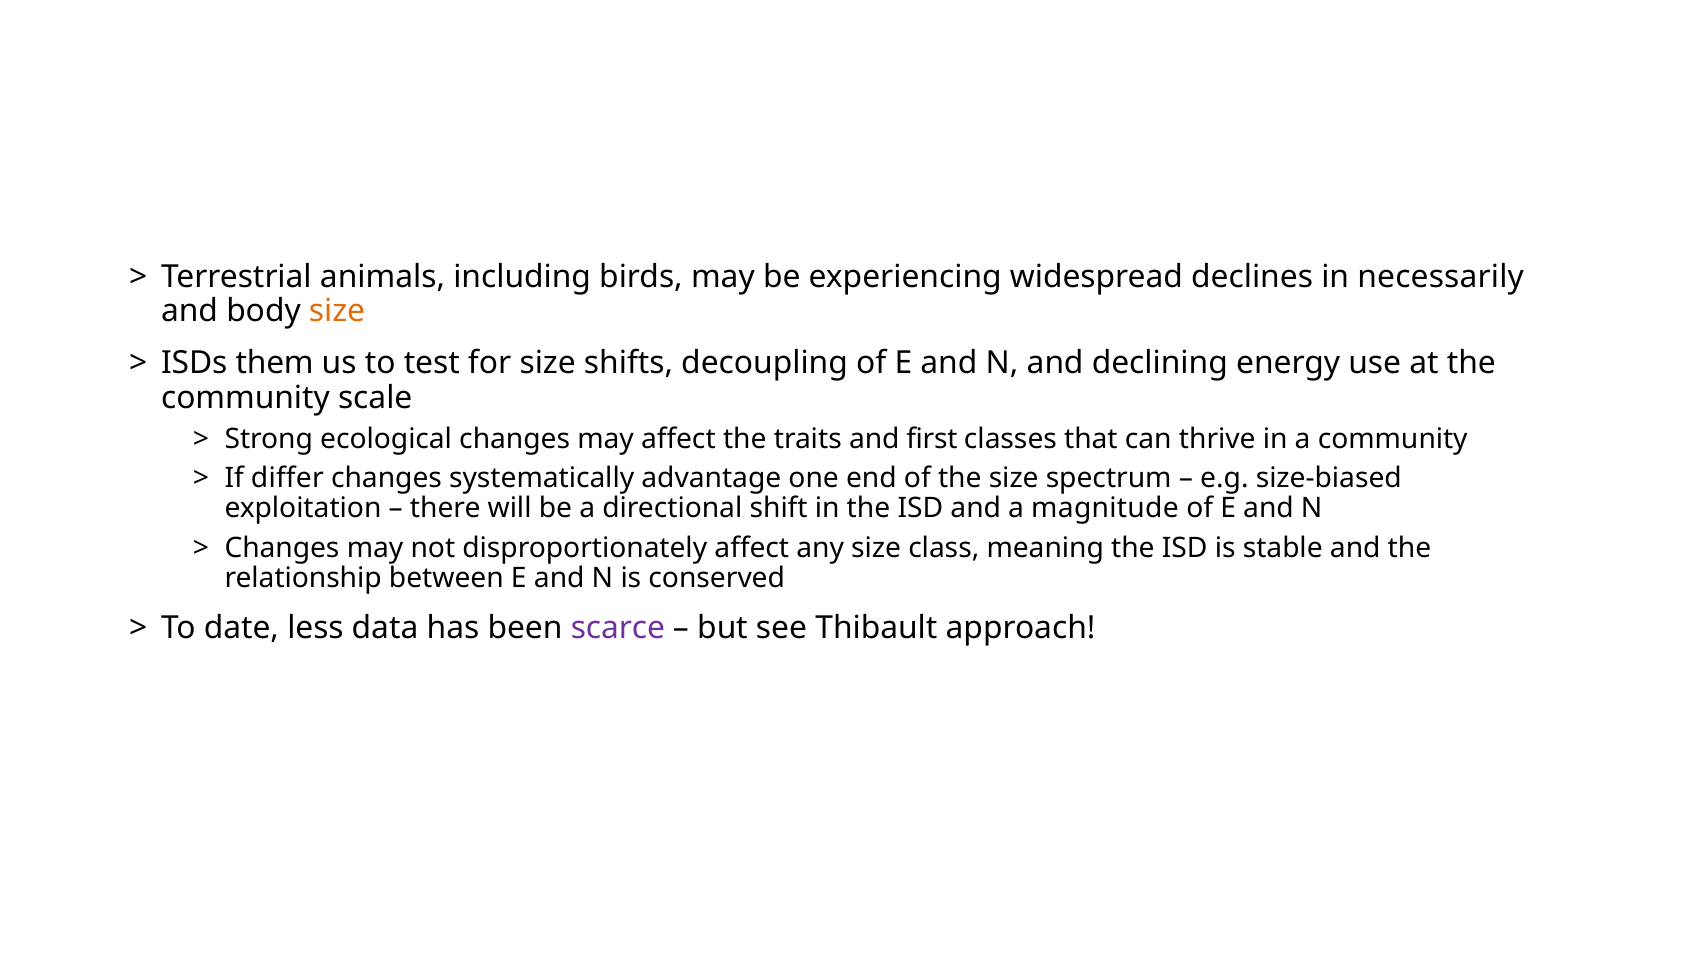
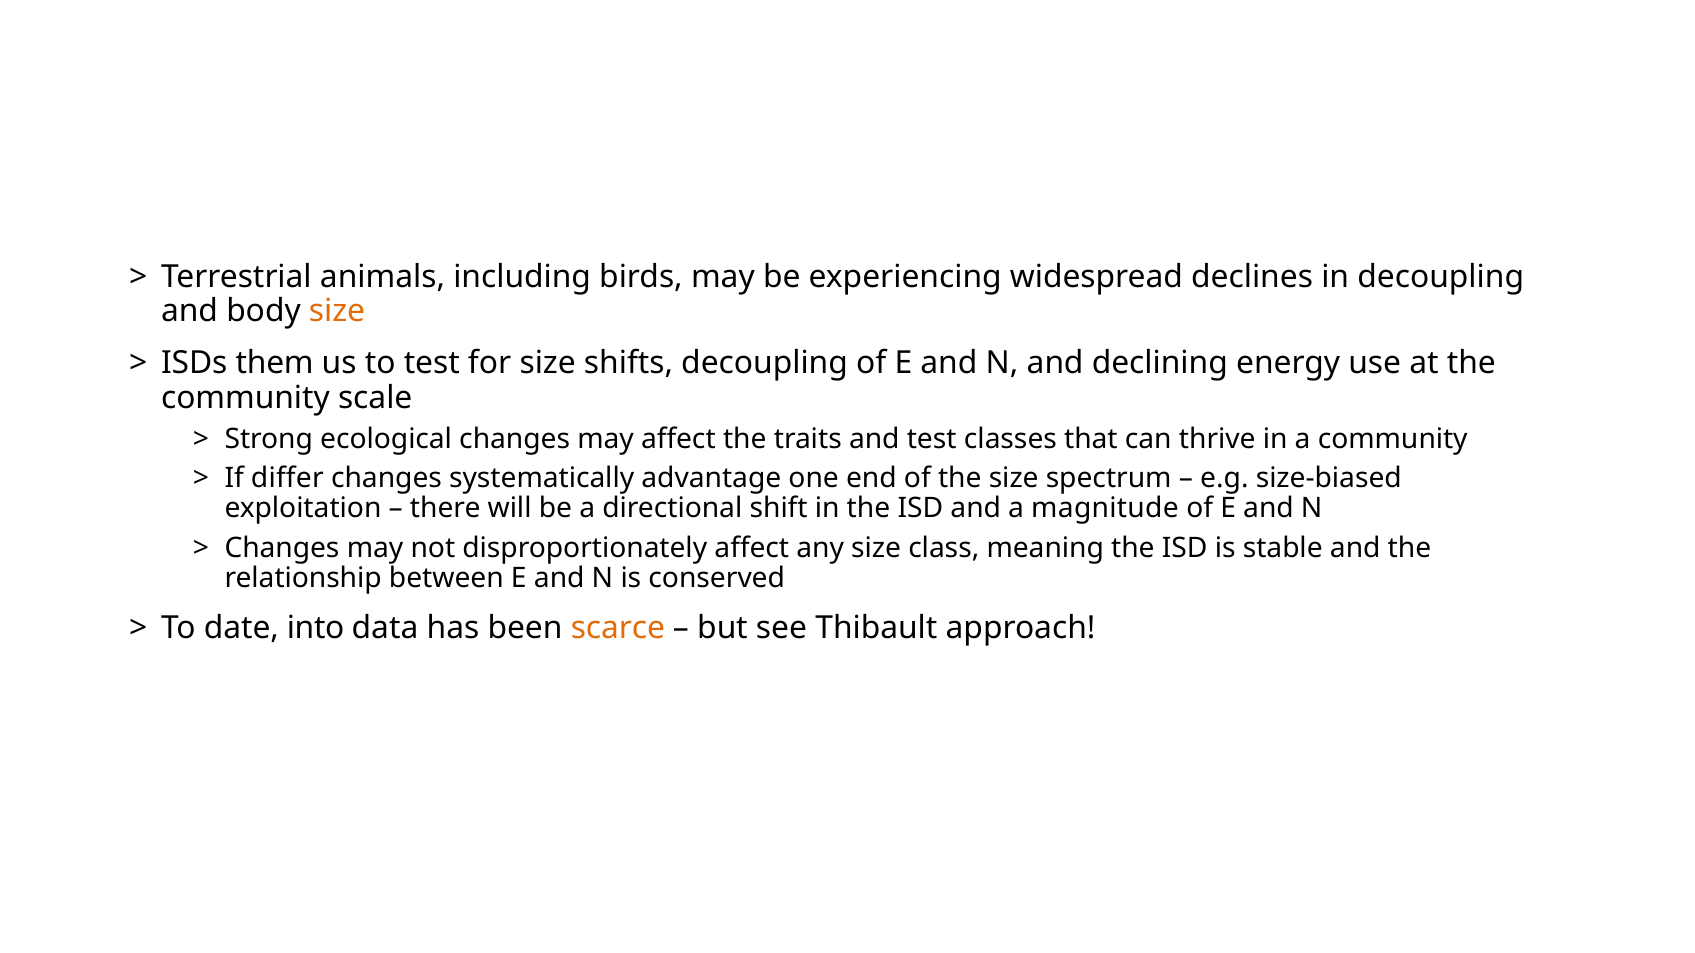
in necessarily: necessarily -> decoupling (1441, 277)
and first: first -> test (932, 439)
less: less -> into (316, 629)
scarce colour: purple -> orange (618, 629)
